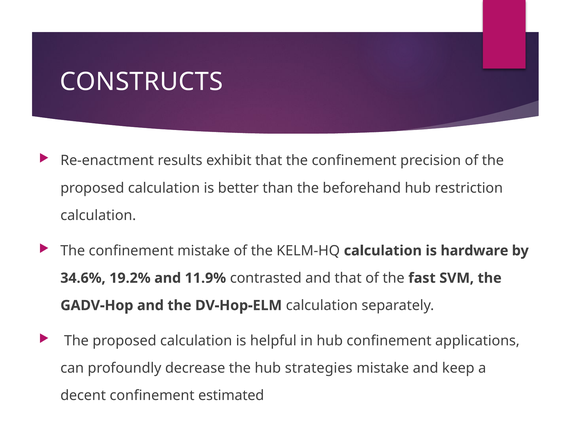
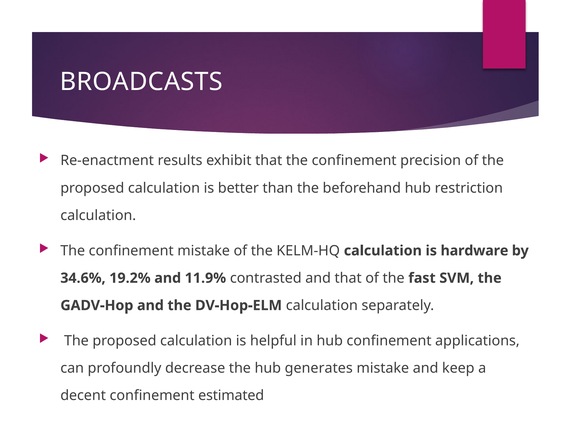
CONSTRUCTS: CONSTRUCTS -> BROADCASTS (141, 82)
strategies: strategies -> generates (319, 368)
